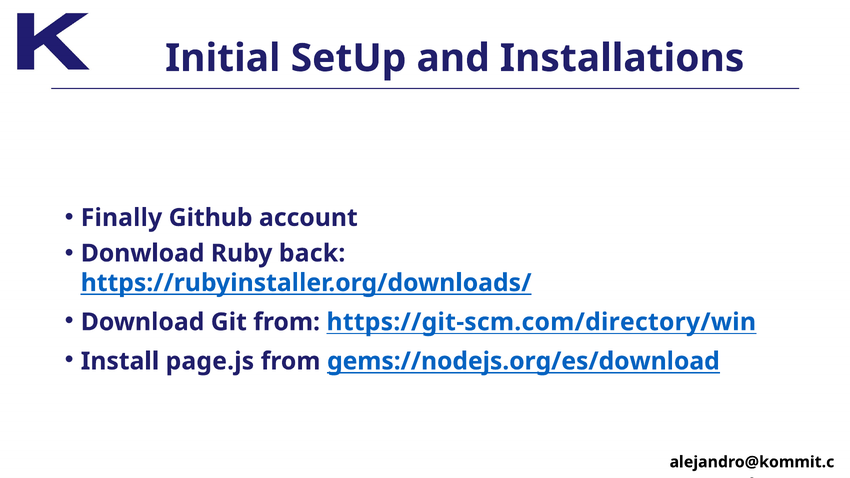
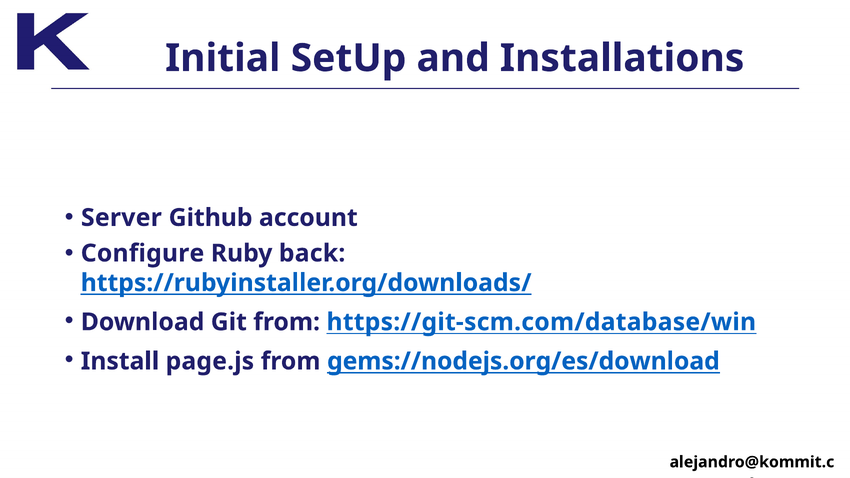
Finally: Finally -> Server (121, 218)
Donwload: Donwload -> Configure (143, 253)
https://git-scm.com/directory/win: https://git-scm.com/directory/win -> https://git-scm.com/database/win (541, 322)
